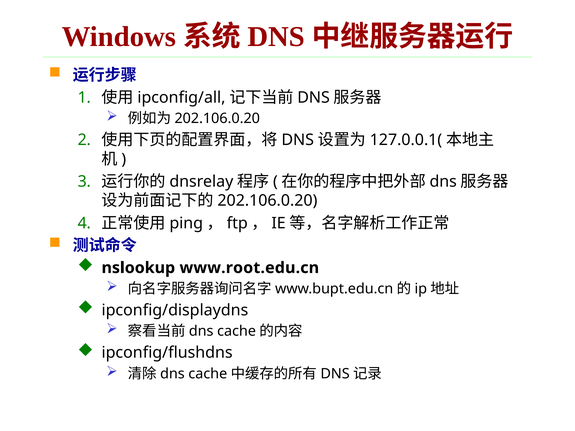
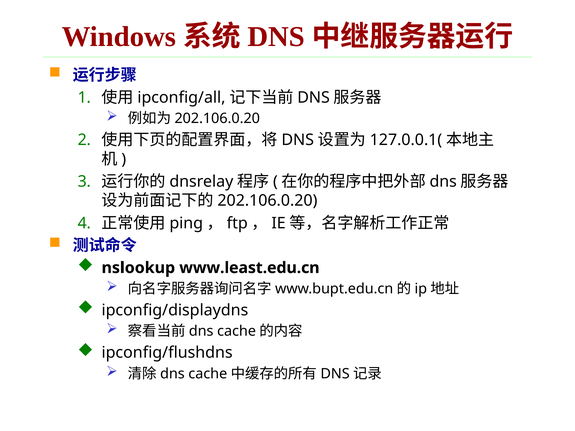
www.root.edu.cn: www.root.edu.cn -> www.least.edu.cn (249, 268)
